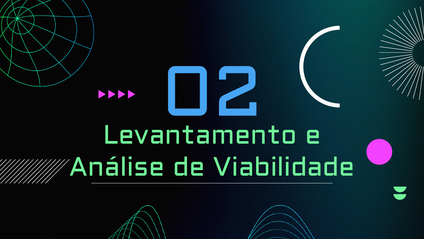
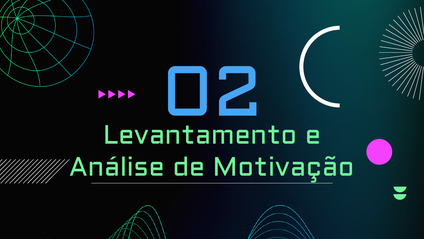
Viabilidade: Viabilidade -> Motivação (284, 167)
